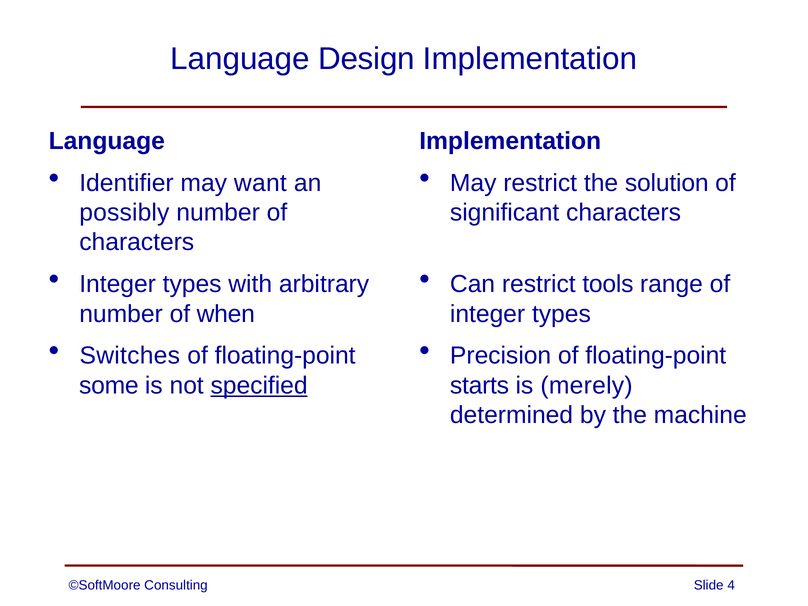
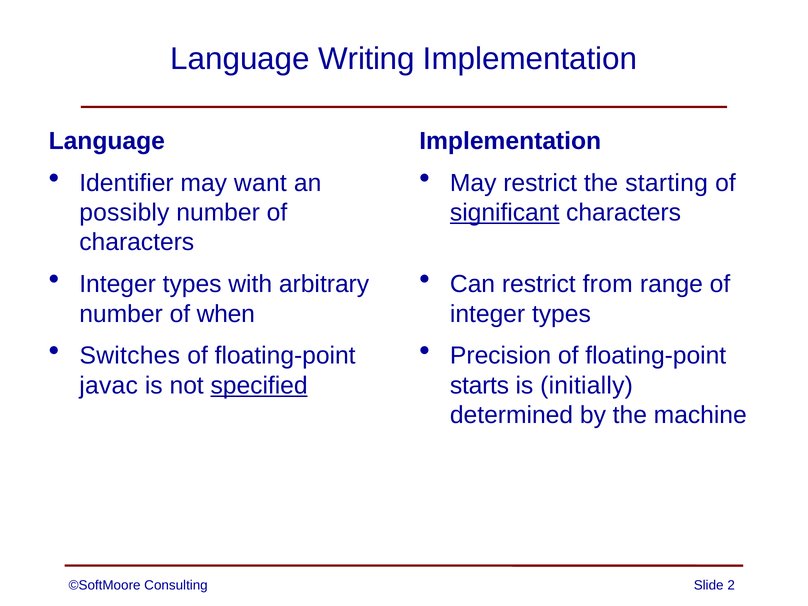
Design: Design -> Writing (367, 59)
solution: solution -> starting (667, 183)
significant underline: none -> present (505, 213)
tools: tools -> from (608, 284)
some: some -> javac (109, 385)
merely: merely -> initially (587, 385)
4: 4 -> 2 (731, 585)
